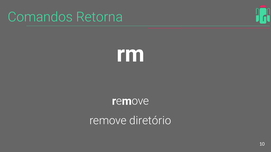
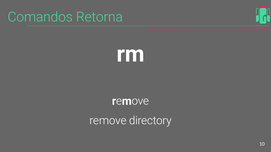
diretório: diretório -> directory (150, 121)
